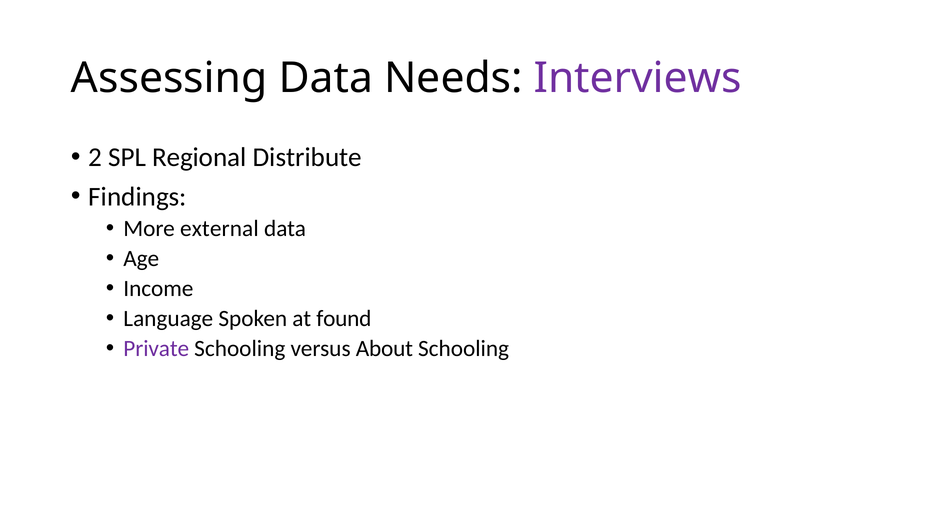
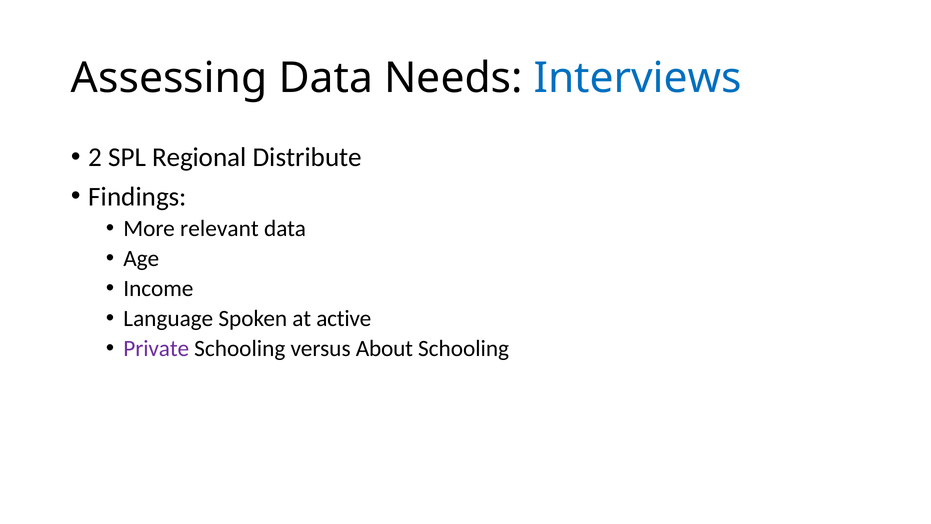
Interviews colour: purple -> blue (638, 78)
external: external -> relevant (219, 229)
found: found -> active (344, 318)
